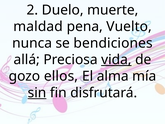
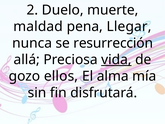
Vuelto: Vuelto -> Llegar (129, 27)
bendiciones: bendiciones -> resurrección (113, 43)
sin underline: present -> none (37, 93)
